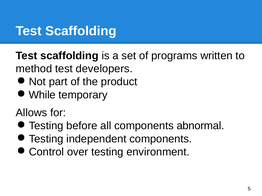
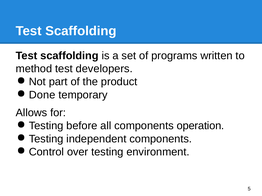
While: While -> Done (42, 95)
abnormal: abnormal -> operation (200, 126)
